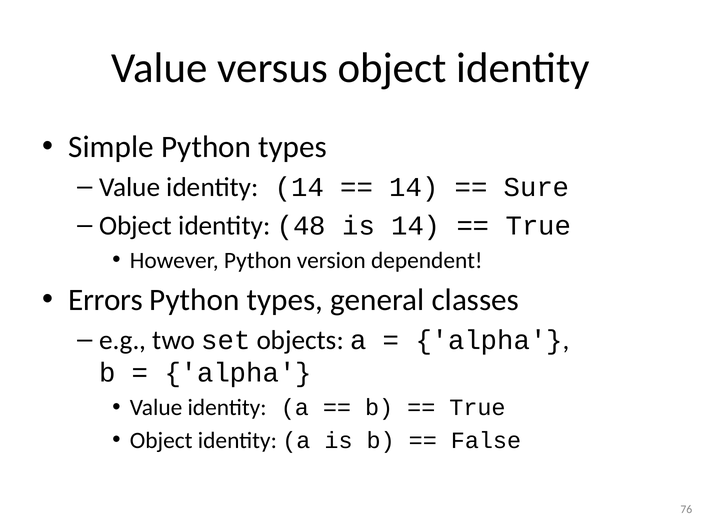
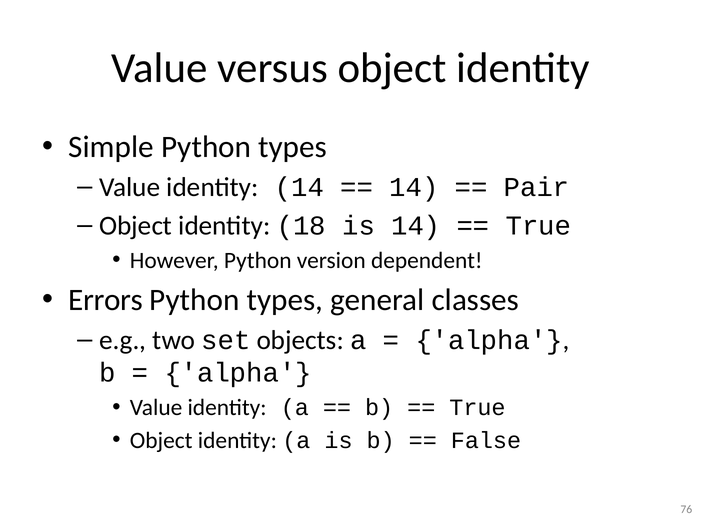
Sure: Sure -> Pair (537, 188)
48: 48 -> 18 (301, 226)
